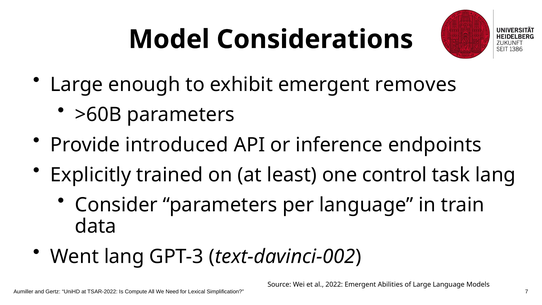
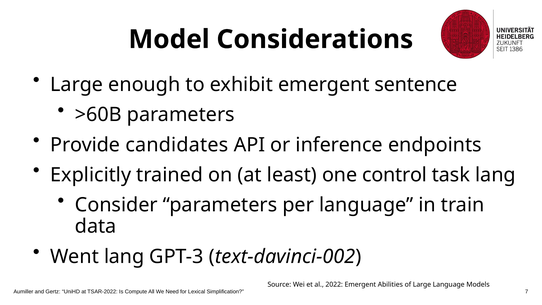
removes: removes -> sentence (416, 85)
introduced: introduced -> candidates (177, 145)
